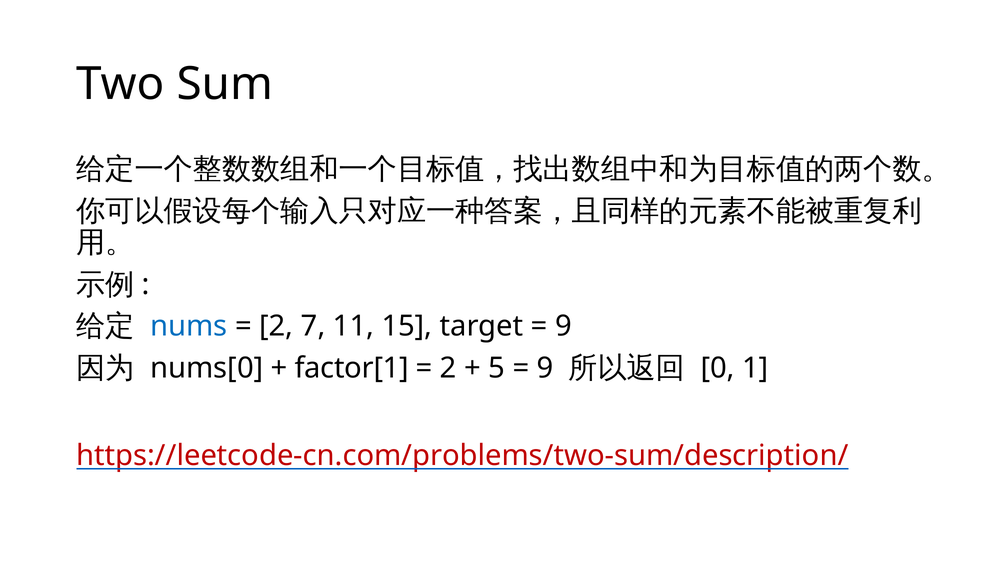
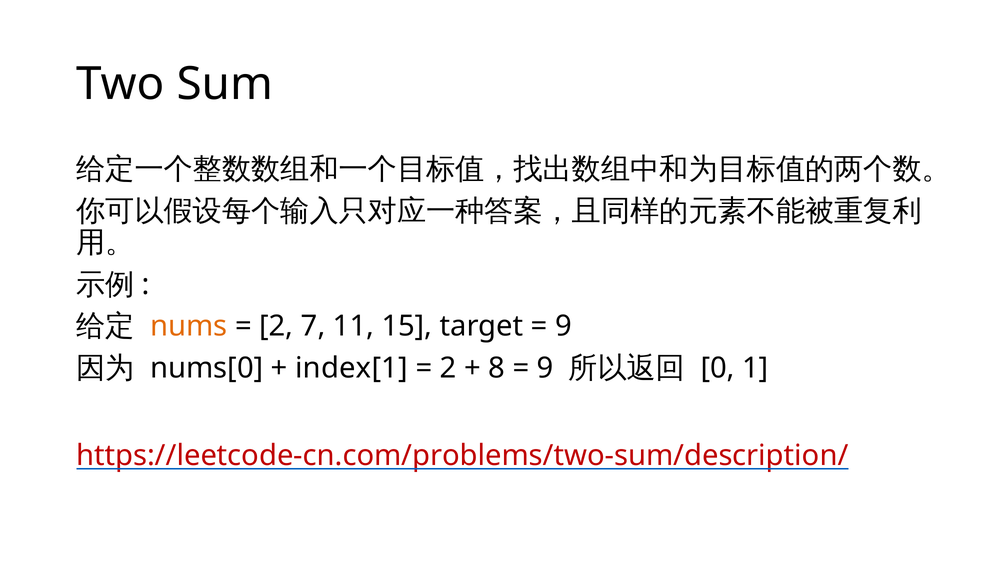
nums colour: blue -> orange (189, 326)
factor[1: factor[1 -> index[1 (351, 368)
5: 5 -> 8 (497, 368)
